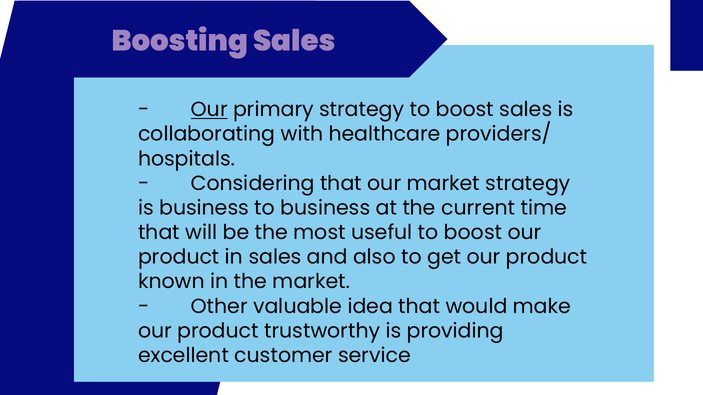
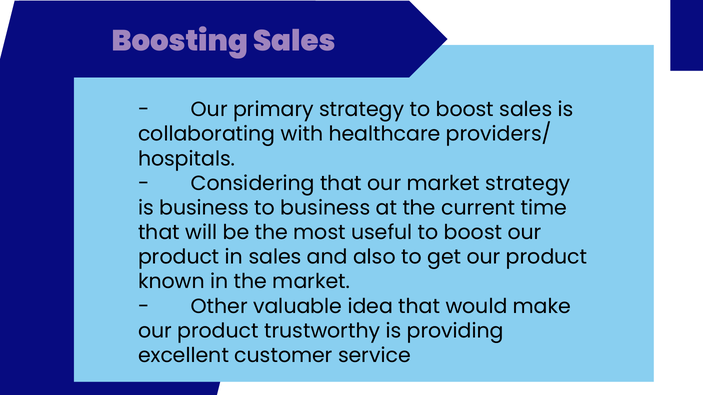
Our underline: present -> none (209, 110)
